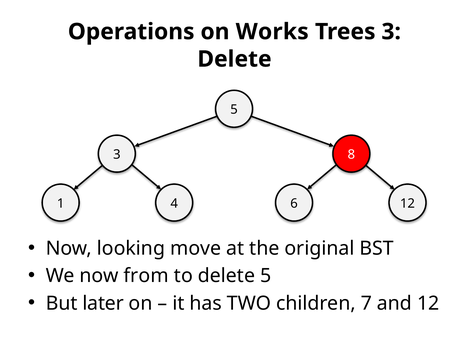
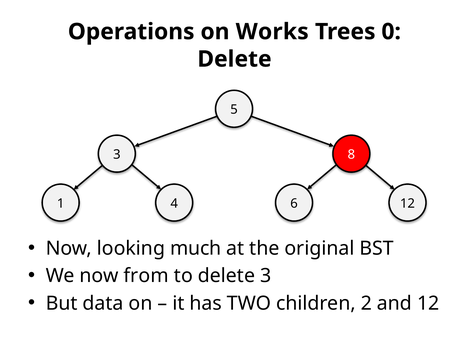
Trees 3: 3 -> 0 (391, 32)
move: move -> much (196, 248)
delete 5: 5 -> 3 (266, 276)
later: later -> data (103, 303)
7: 7 -> 2 (366, 303)
